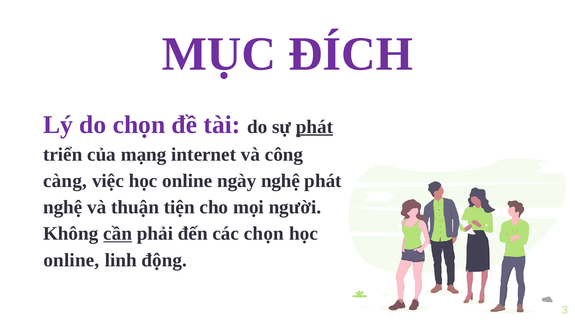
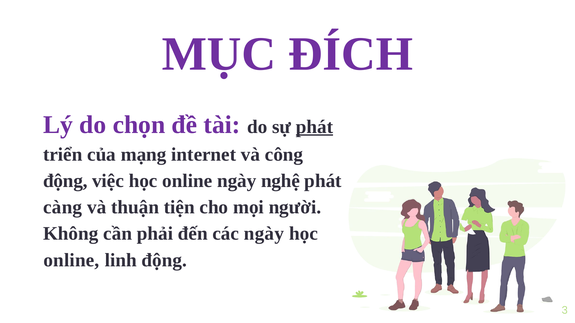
càng: càng -> động (65, 181)
nghệ: nghệ -> càng (63, 208)
cần underline: present -> none (118, 234)
các chọn: chọn -> ngày (264, 234)
